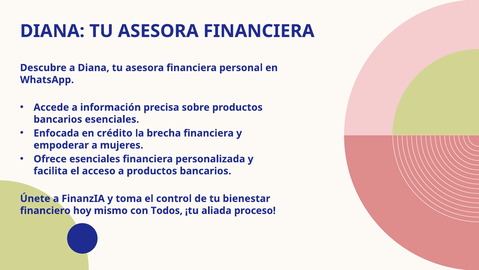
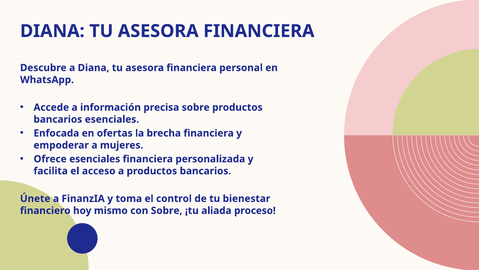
crédito: crédito -> ofertas (115, 133)
con Todos: Todos -> Sobre (167, 210)
